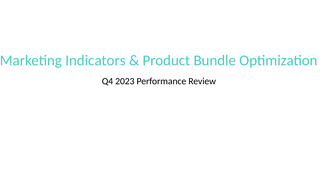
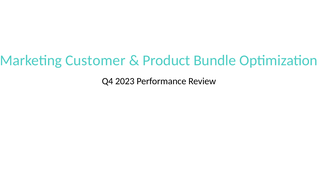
Indicators: Indicators -> Customer (95, 60)
